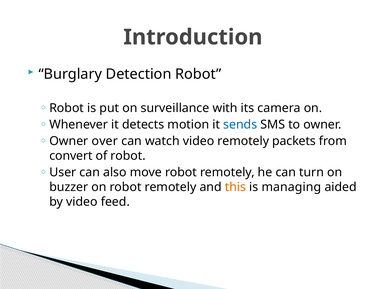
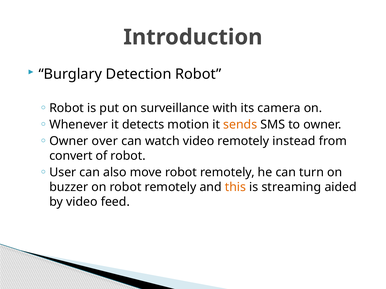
sends colour: blue -> orange (240, 125)
packets: packets -> instead (294, 141)
managing: managing -> streaming (291, 187)
